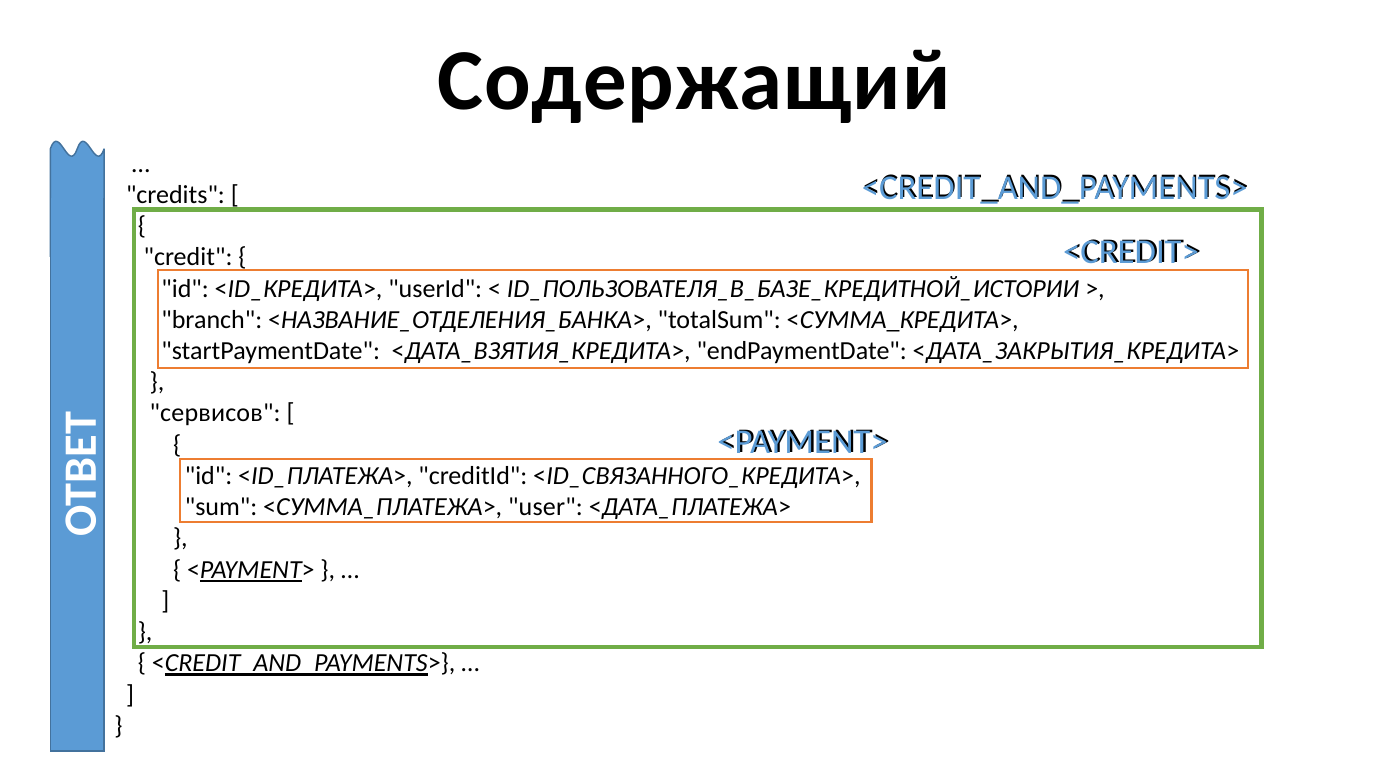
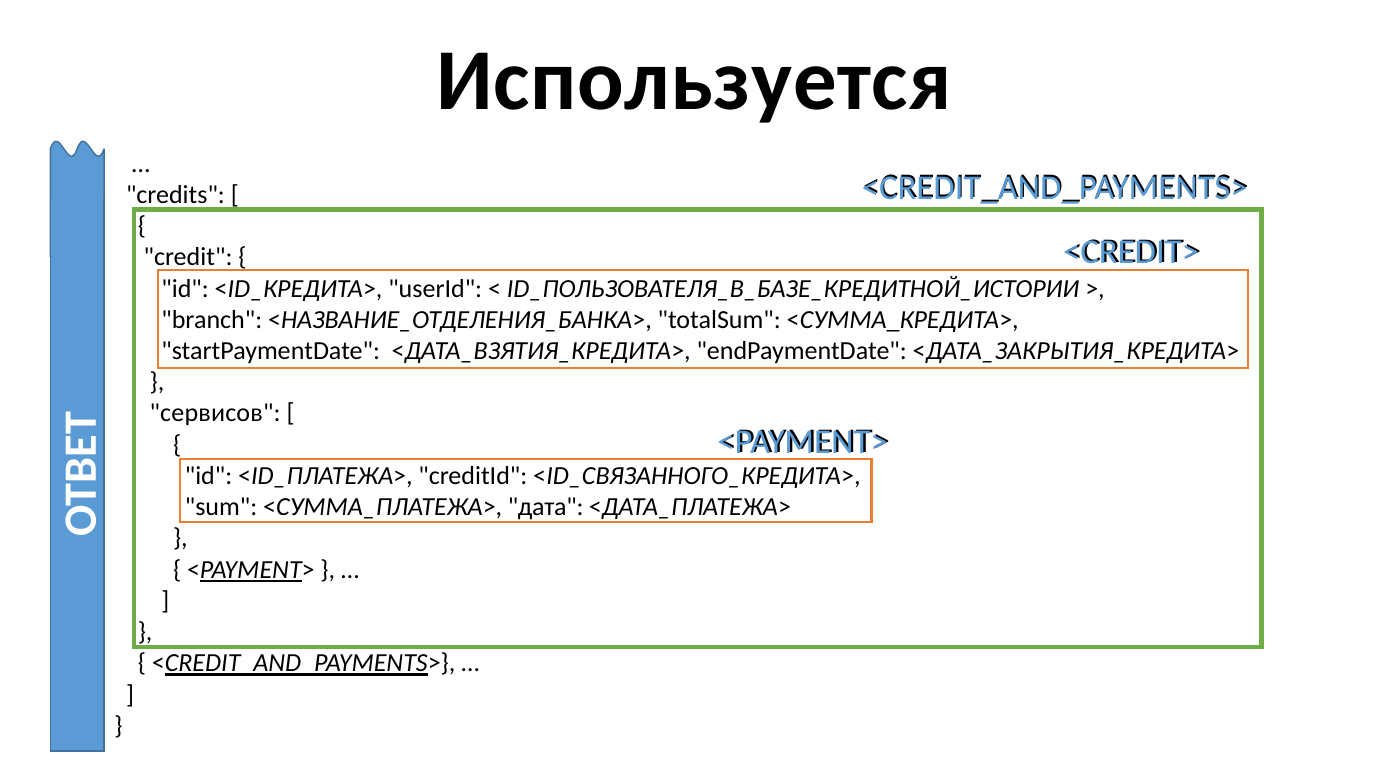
Содержащий: Содержащий -> Используется (694, 81)
user: user -> дата (546, 507)
